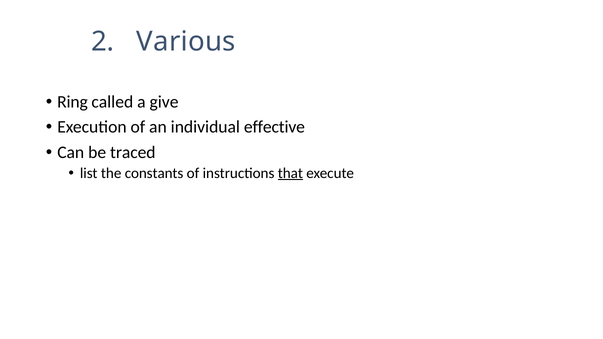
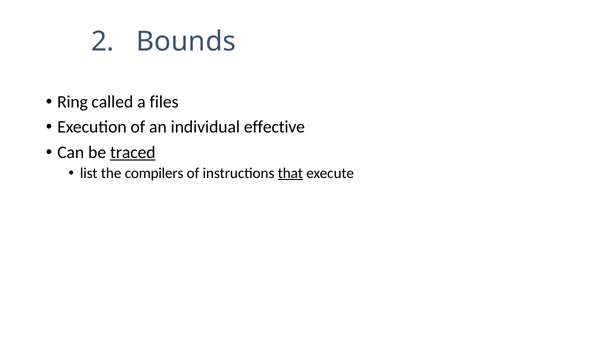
Various: Various -> Bounds (186, 42)
give: give -> files (164, 102)
traced underline: none -> present (133, 153)
constants: constants -> compilers (154, 173)
